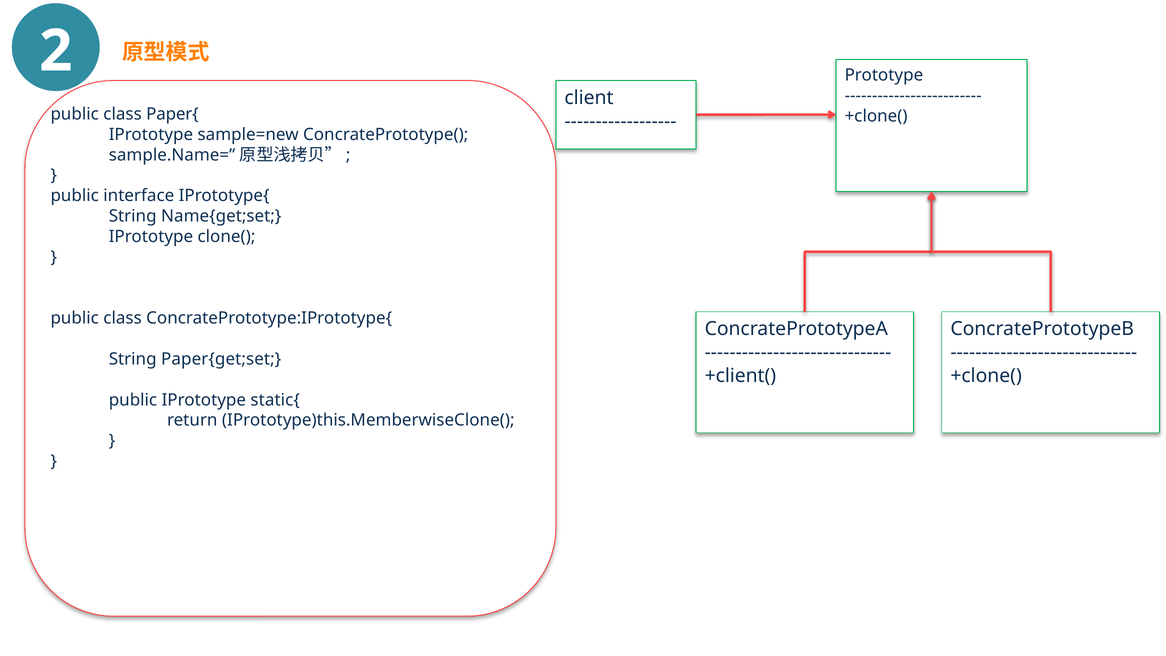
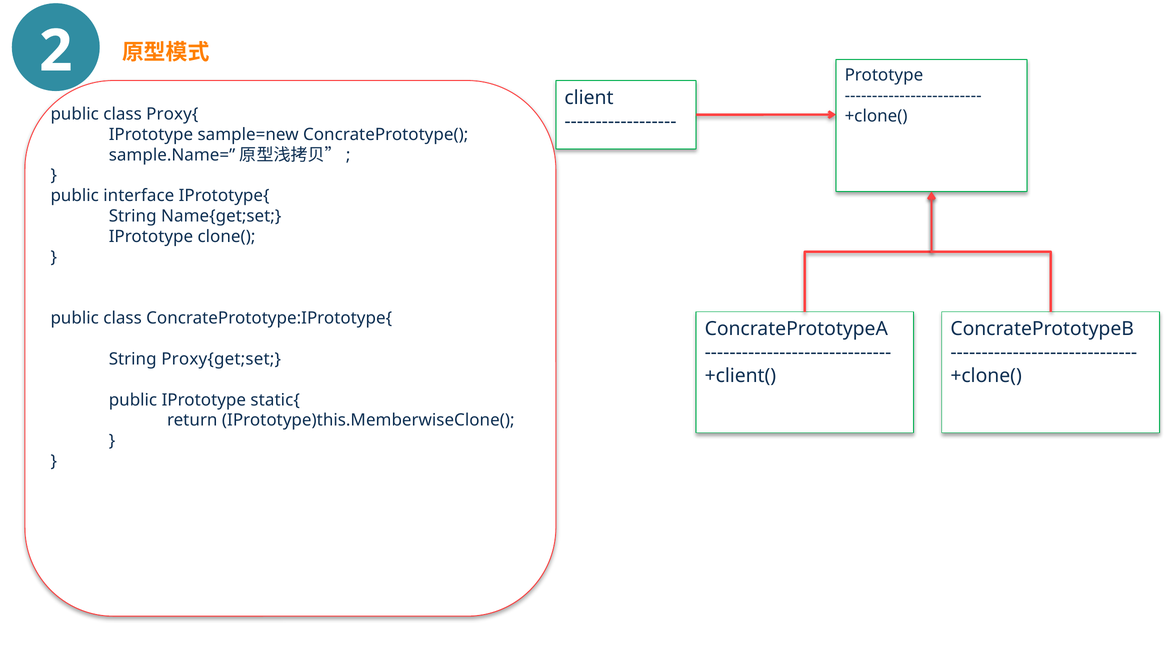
Paper{: Paper{ -> Proxy{ (172, 114)
Paper{get;set: Paper{get;set -> Proxy{get;set (221, 359)
